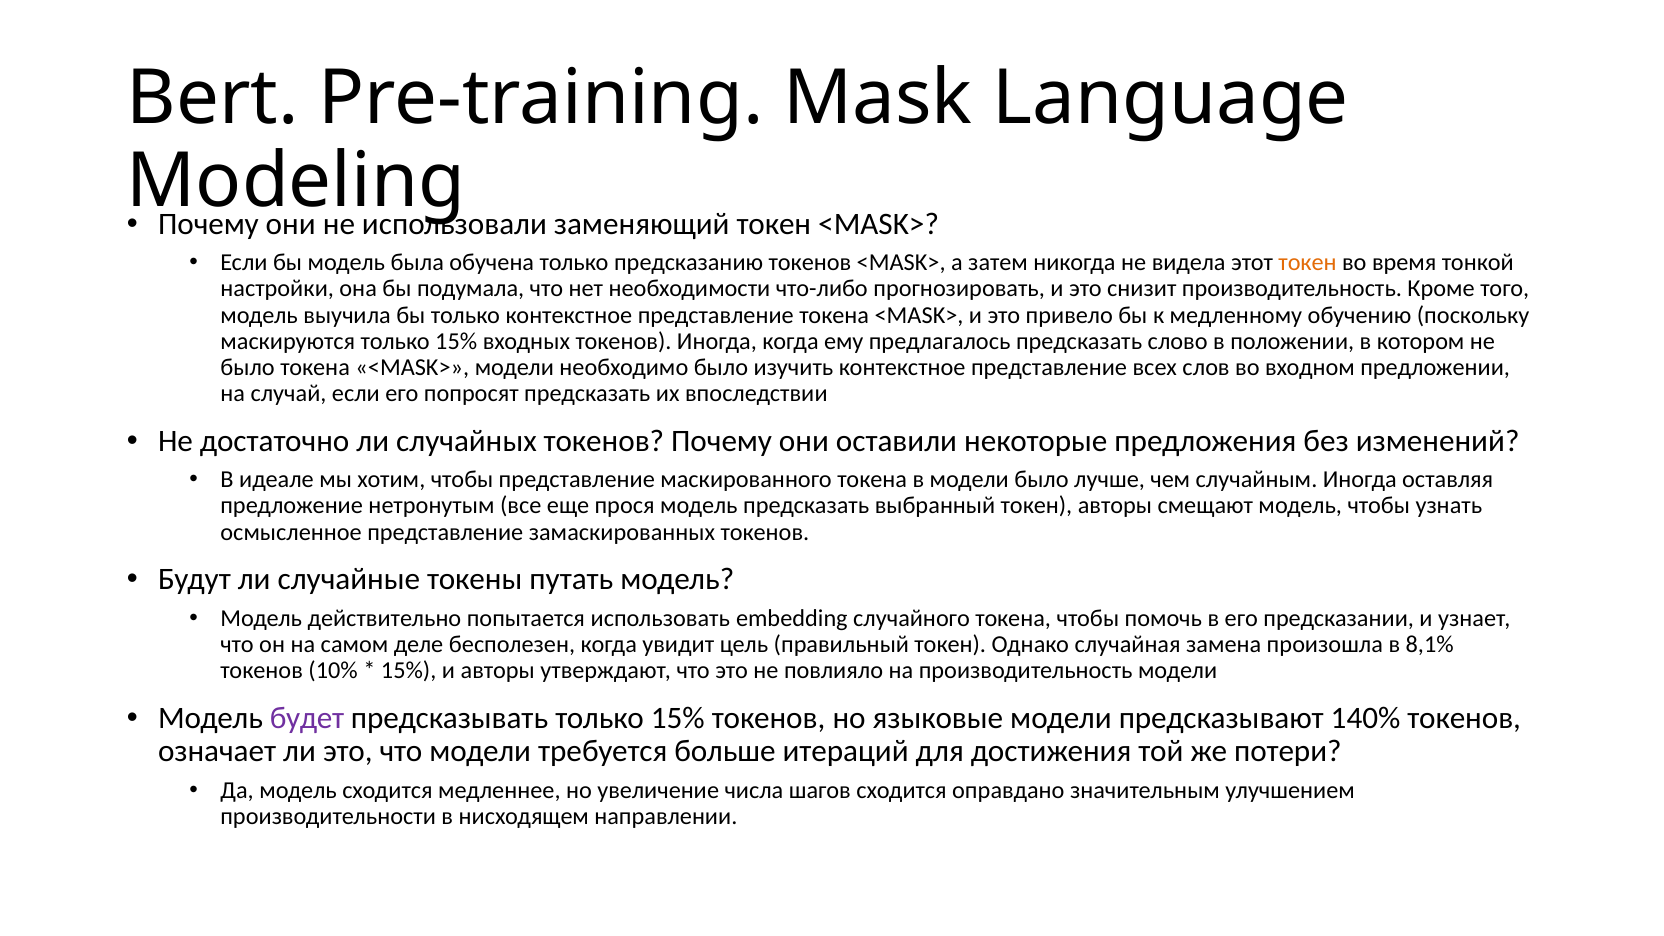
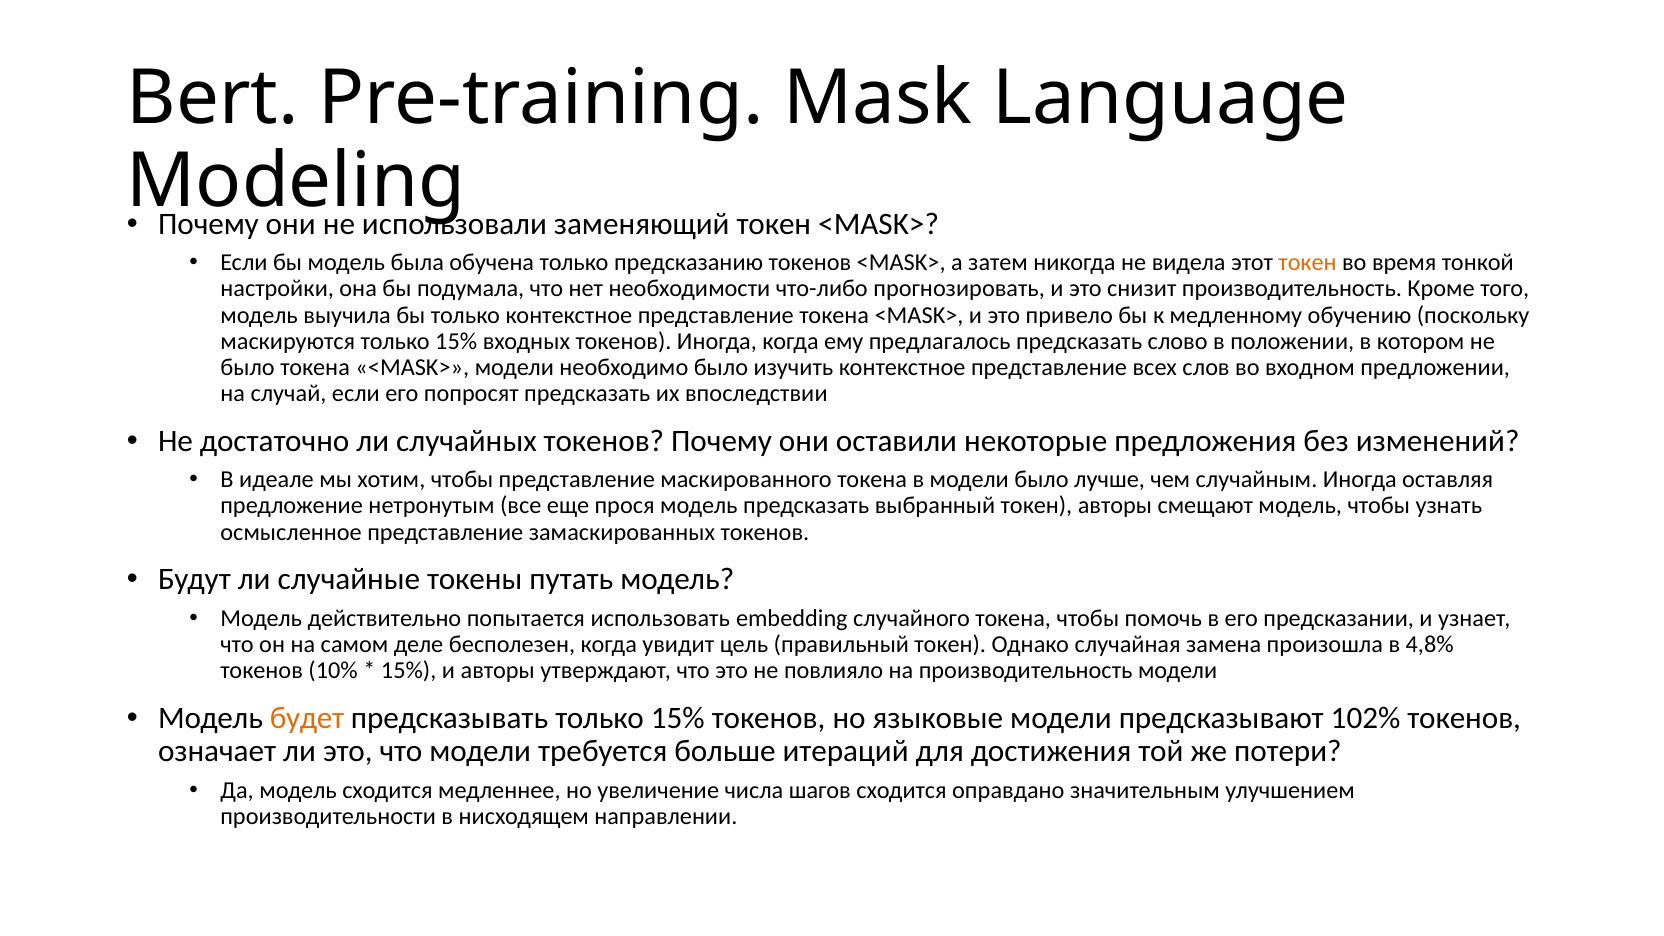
8,1%: 8,1% -> 4,8% (1430, 644)
будет colour: purple -> orange (307, 718)
140%: 140% -> 102% (1366, 718)
